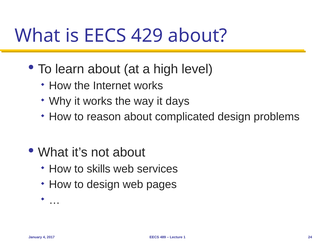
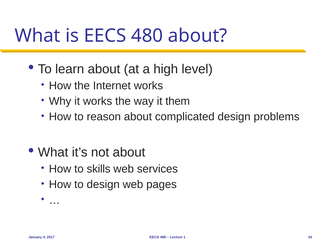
429: 429 -> 480 (147, 36)
days: days -> them (178, 101)
